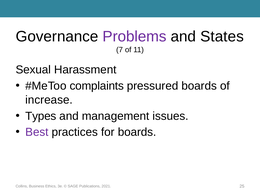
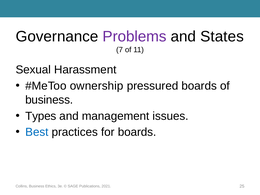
complaints: complaints -> ownership (97, 86)
increase: increase -> business (49, 100)
Best colour: purple -> blue (37, 132)
